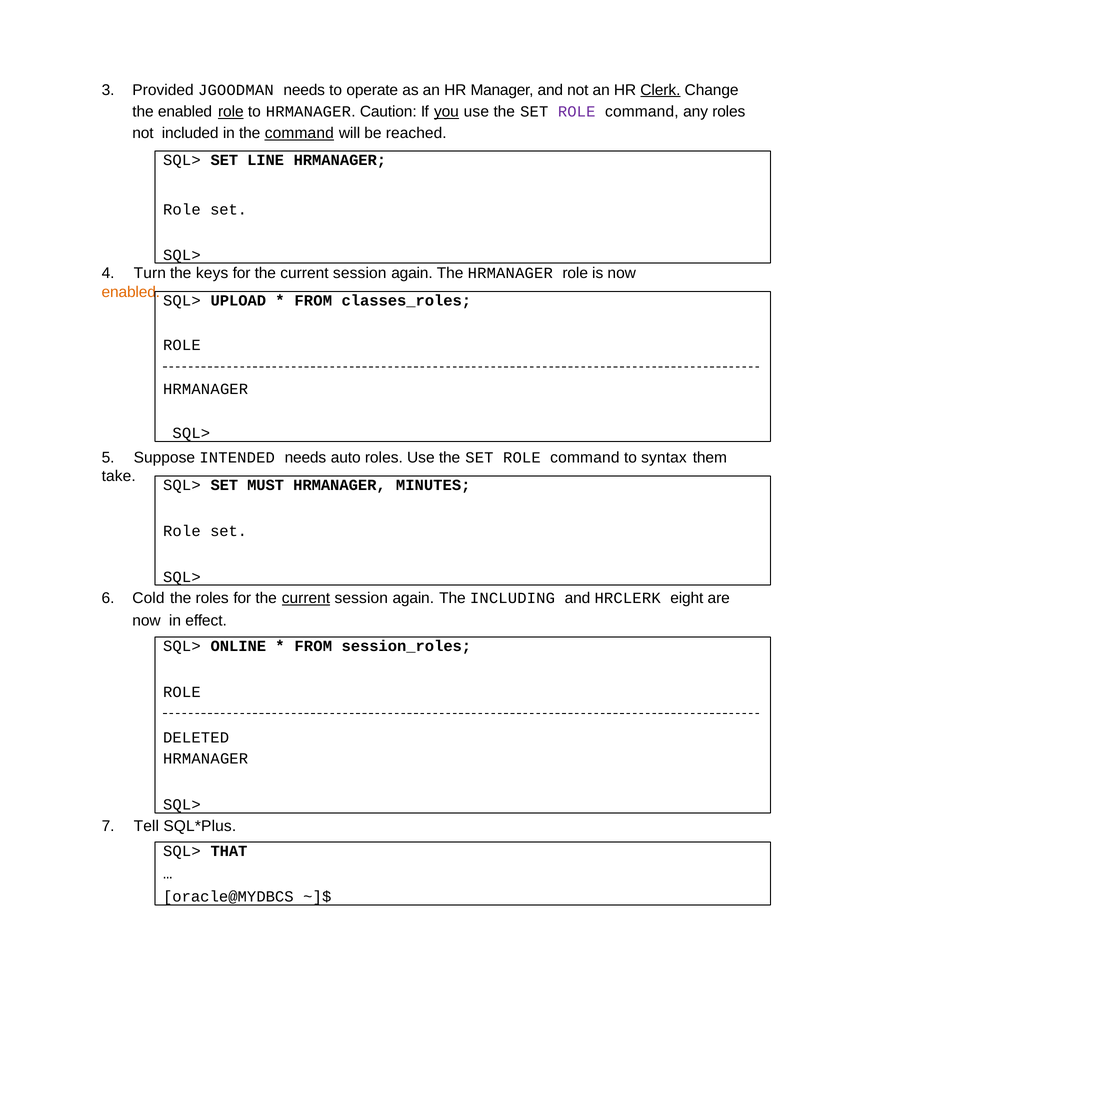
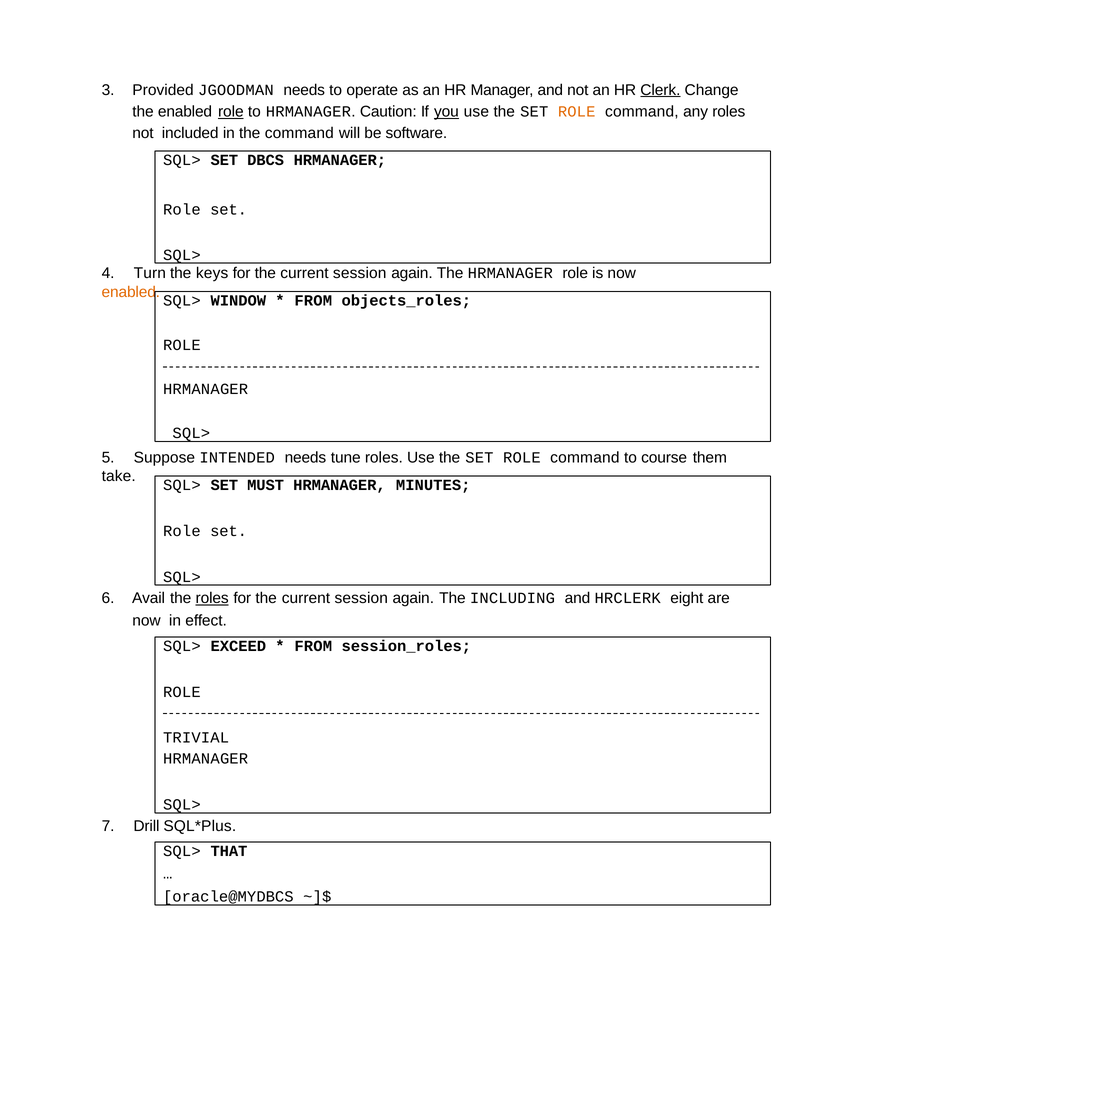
ROLE colour: purple -> orange (577, 112)
command underline: present -> none (299, 133)
reached: reached -> software (416, 133)
LINE: LINE -> DBCS (266, 160)
UPLOAD: UPLOAD -> WINDOW (238, 301)
classes_roles: classes_roles -> objects_roles (406, 301)
auto: auto -> tune (346, 458)
syntax: syntax -> course (664, 458)
Cold: Cold -> Avail (149, 598)
roles underline: none -> present (212, 598)
current underline: present -> none (306, 598)
ONLINE: ONLINE -> EXCEED (238, 646)
DELETED: DELETED -> TRIVIAL (196, 738)
Tell: Tell -> Drill (146, 826)
